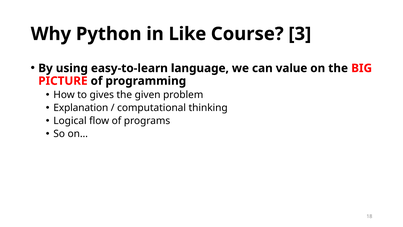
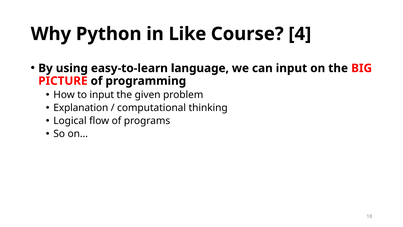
3: 3 -> 4 (300, 34)
can value: value -> input (291, 68)
to gives: gives -> input (102, 95)
